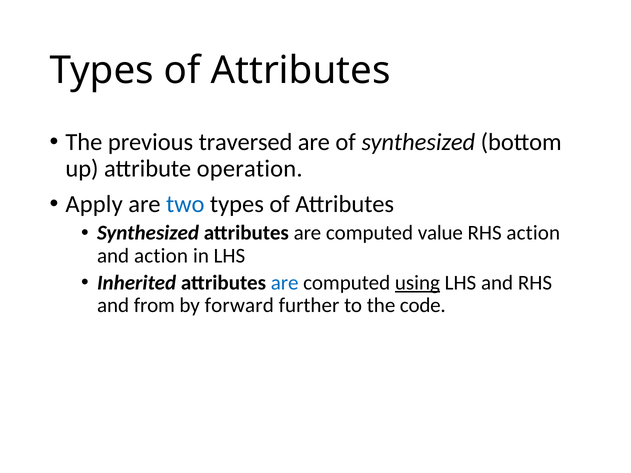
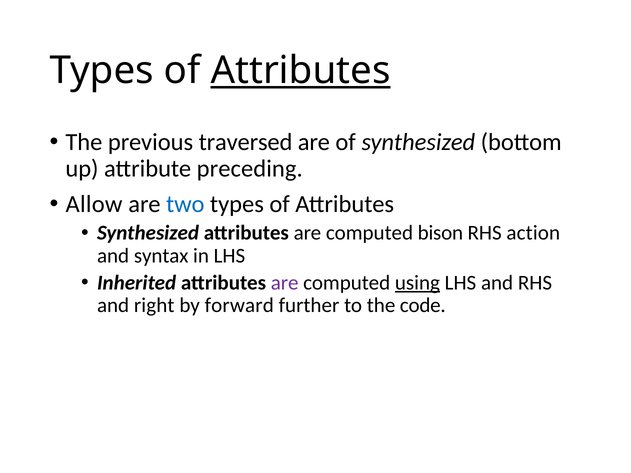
Attributes underline: none -> present (301, 71)
operation: operation -> preceding (250, 169)
Apply: Apply -> Allow (94, 204)
value: value -> bison (440, 233)
and action: action -> syntax (161, 256)
are colour: blue -> purple (285, 283)
from: from -> right (154, 306)
